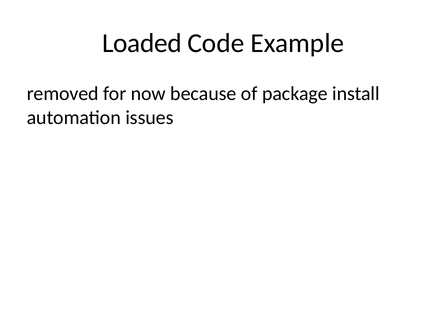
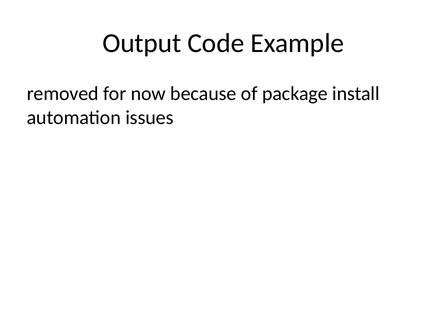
Loaded: Loaded -> Output (142, 43)
